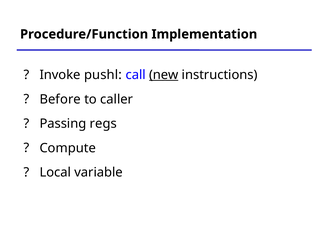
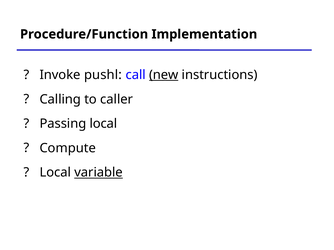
Before: Before -> Calling (60, 99)
Passing regs: regs -> local (103, 124)
variable underline: none -> present (99, 173)
